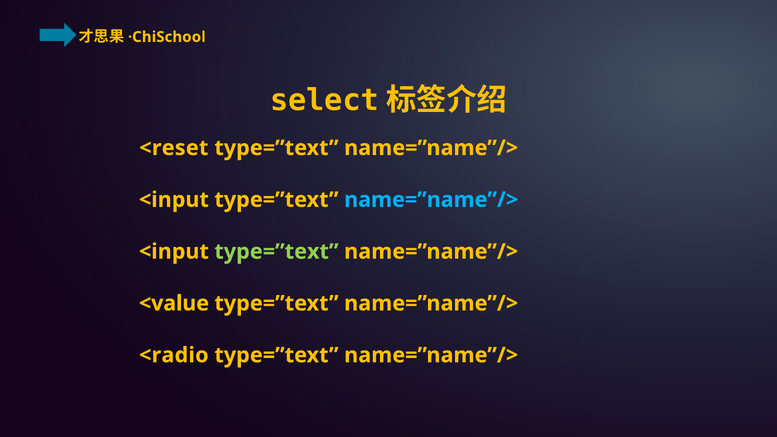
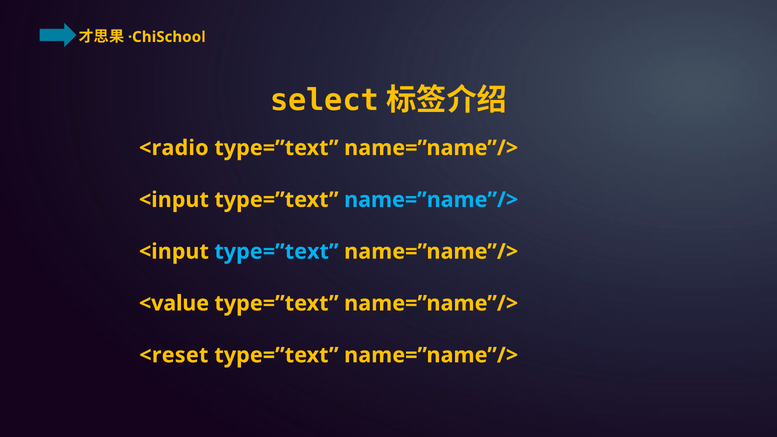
<reset: <reset -> <radio (174, 148)
type=”text colour: light green -> light blue (276, 252)
<radio: <radio -> <reset (174, 355)
